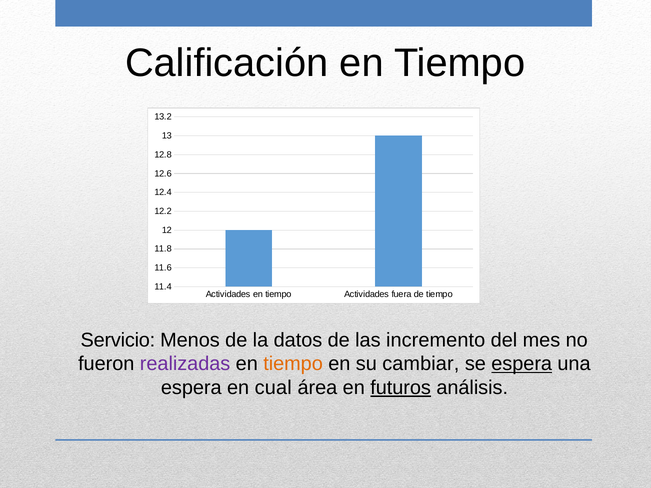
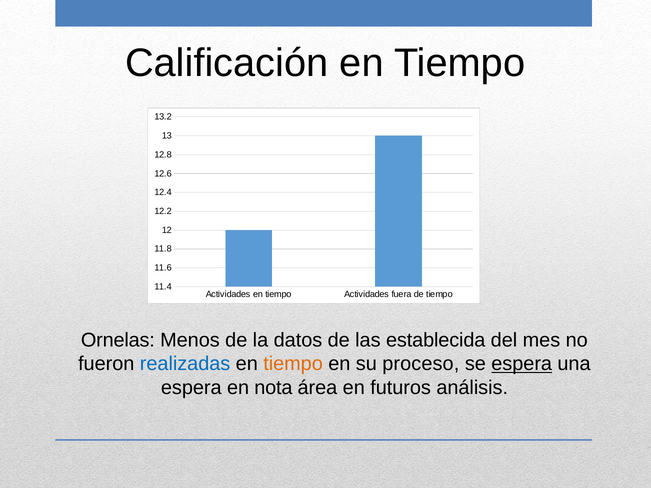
Servicio: Servicio -> Ornelas (118, 340)
incremento: incremento -> establecida (436, 340)
realizadas colour: purple -> blue (185, 364)
cambiar: cambiar -> proceso (421, 364)
cual: cual -> nota (273, 388)
futuros underline: present -> none (401, 388)
